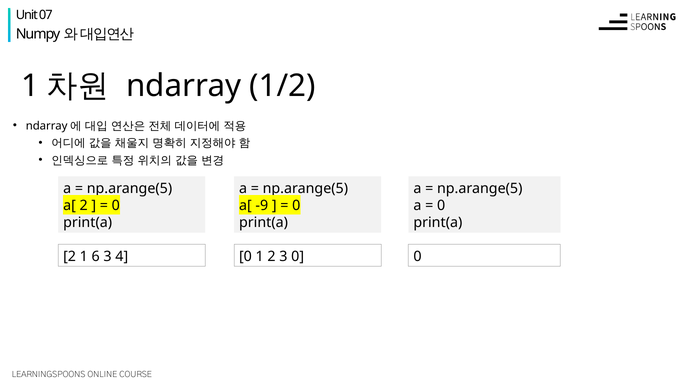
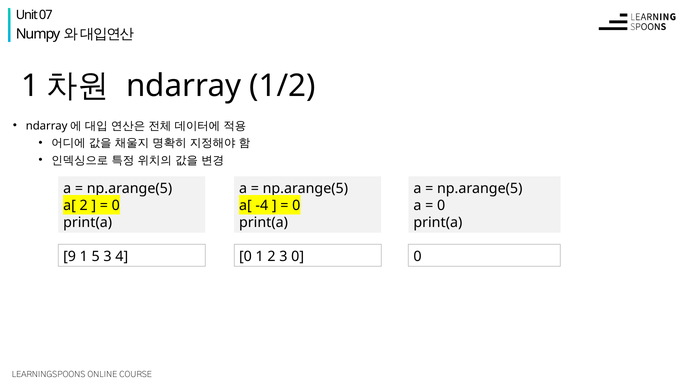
-9: -9 -> -4 (262, 205)
2: 2 -> 9 (70, 256)
6: 6 -> 5 (96, 256)
